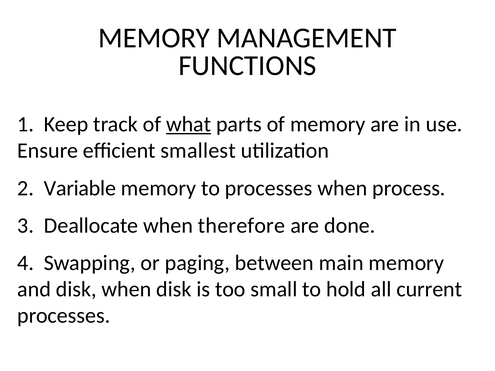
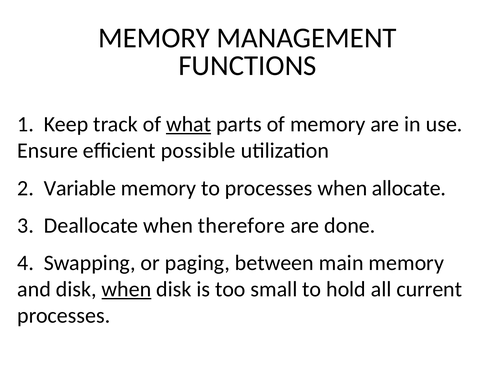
smallest: smallest -> possible (198, 151)
process: process -> allocate (409, 188)
when underline: none -> present (126, 289)
